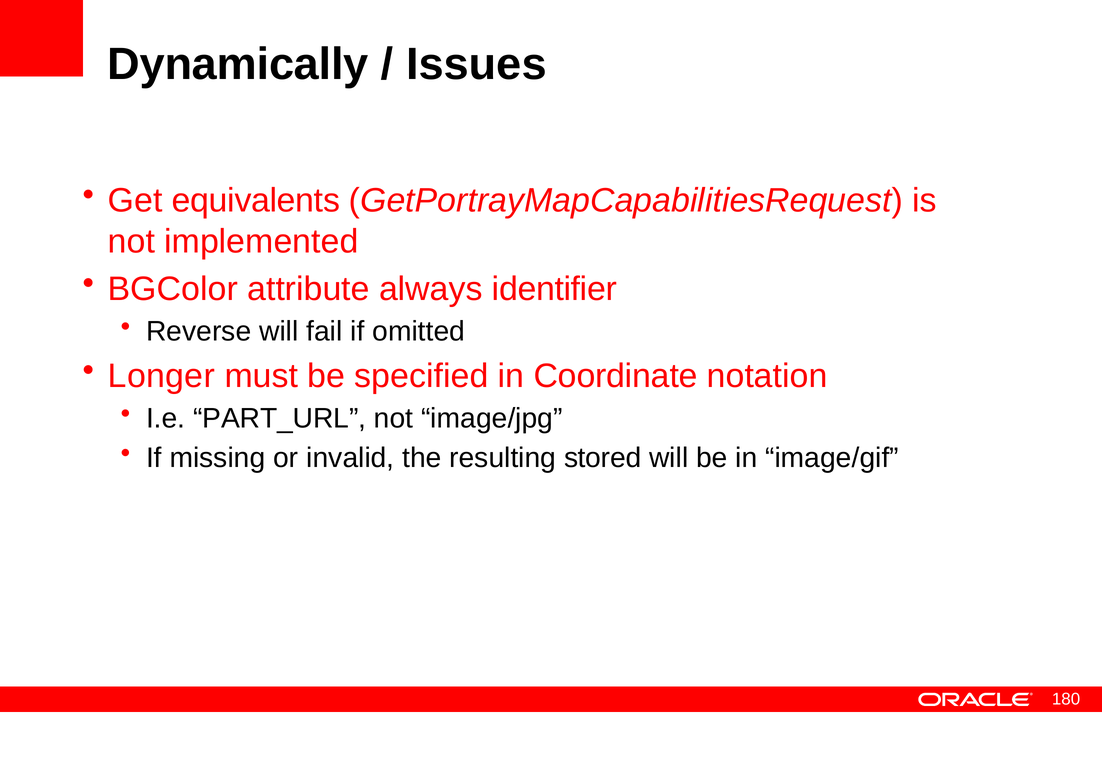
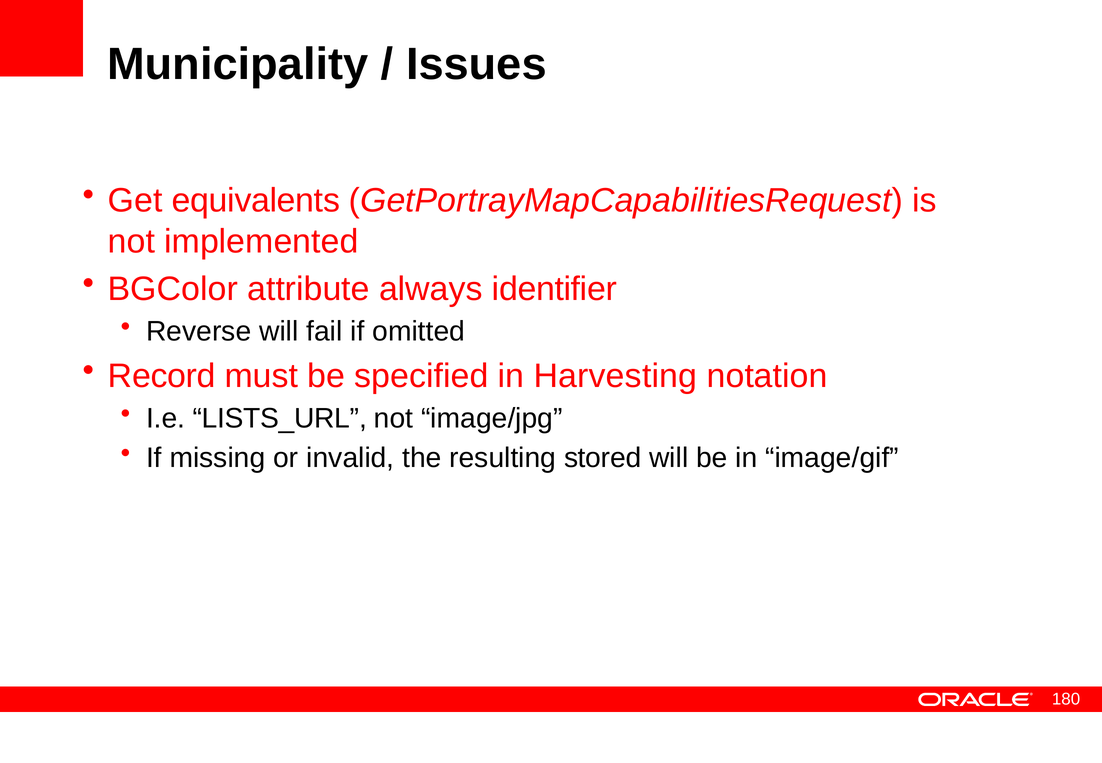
Dynamically: Dynamically -> Municipality (238, 64)
Longer: Longer -> Record (162, 376)
Coordinate: Coordinate -> Harvesting (615, 376)
PART_URL: PART_URL -> LISTS_URL (280, 418)
